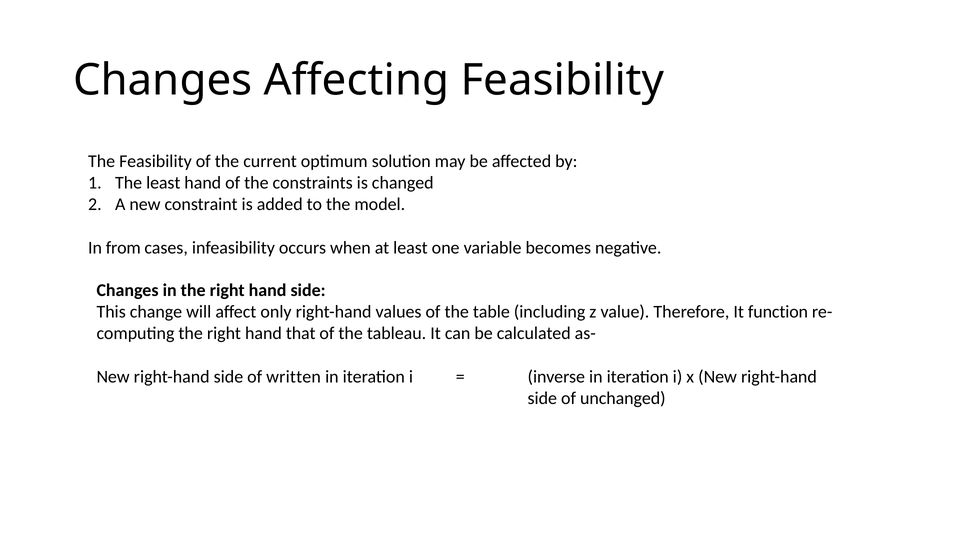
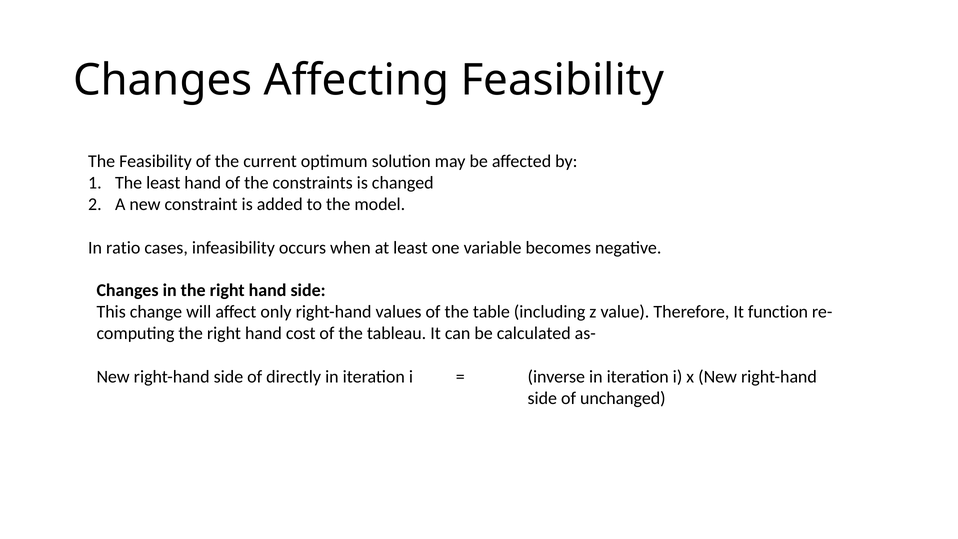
from: from -> ratio (123, 248)
that: that -> cost (301, 333)
written: written -> directly (294, 376)
